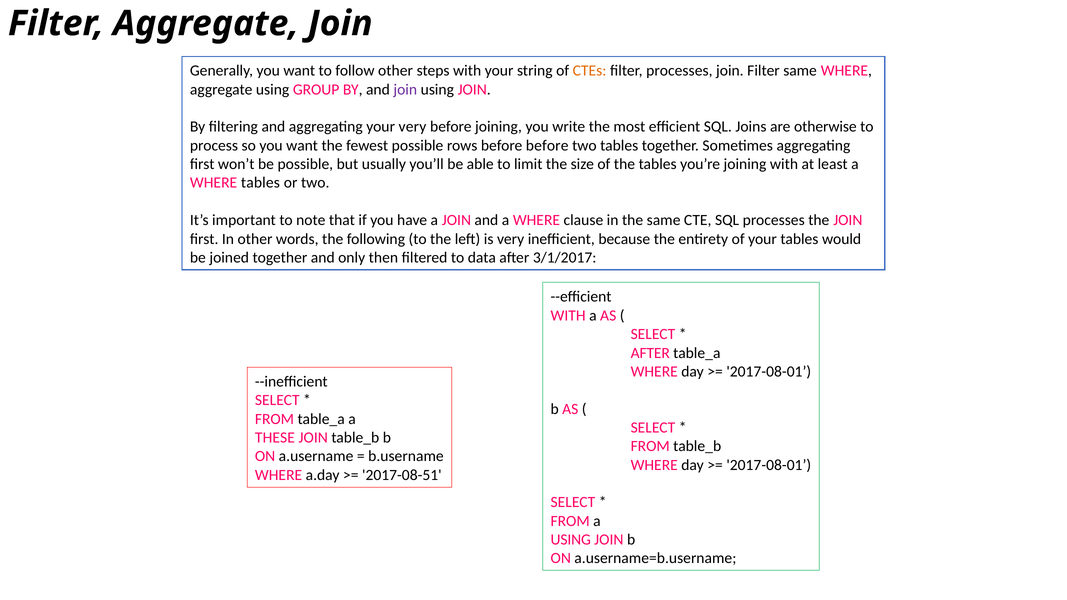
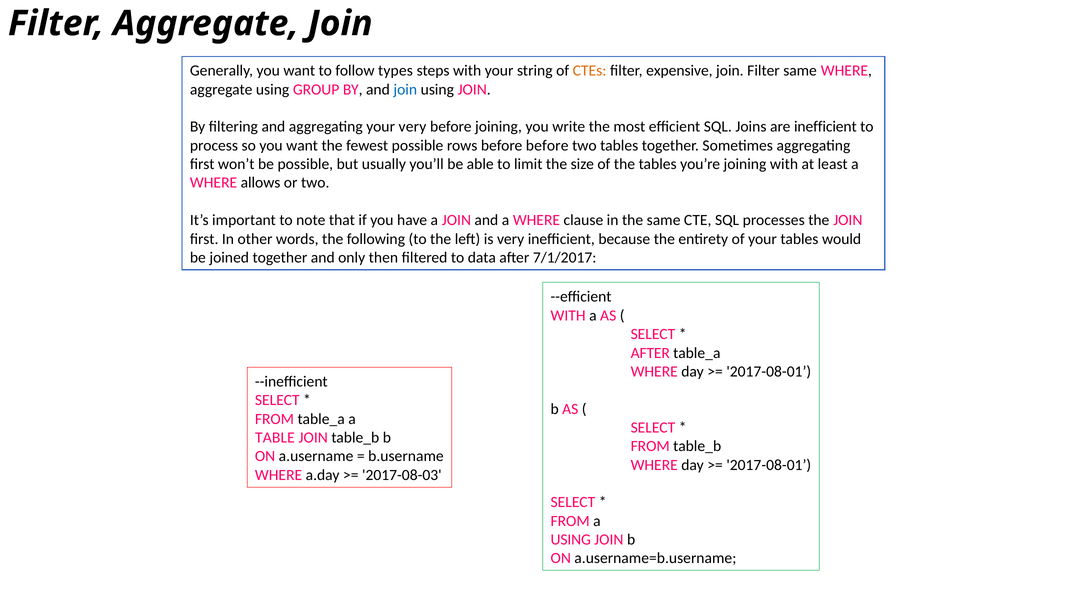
follow other: other -> types (395, 71)
filter processes: processes -> expensive (679, 71)
join colour: purple -> blue (405, 90)
are otherwise: otherwise -> inefficient (825, 127)
WHERE tables: tables -> allows (261, 183)
3/1/2017: 3/1/2017 -> 7/1/2017 (565, 258)
THESE: THESE -> TABLE (275, 438)
2017-08-51: 2017-08-51 -> 2017-08-03 (402, 475)
